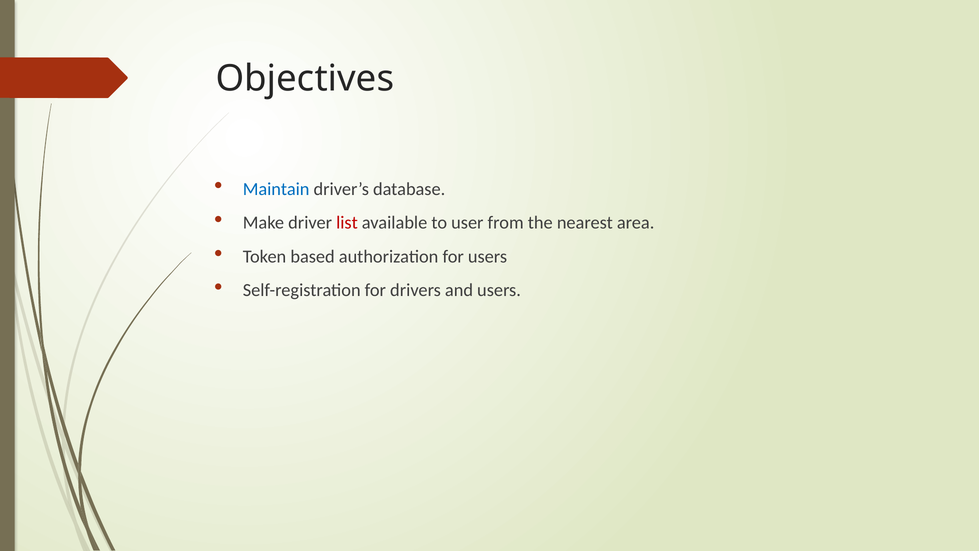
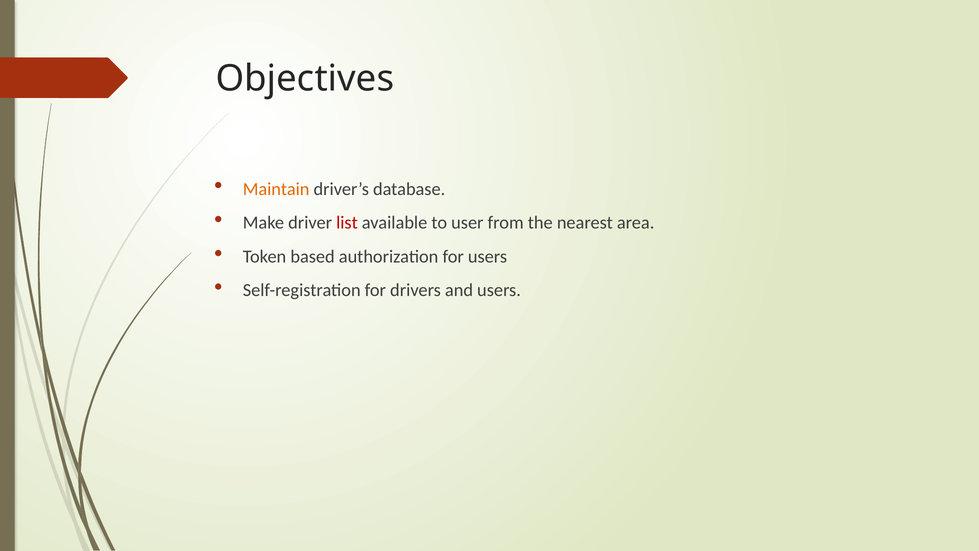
Maintain colour: blue -> orange (276, 189)
